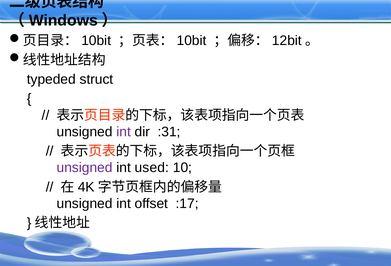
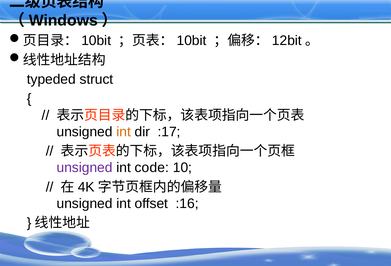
int colour: purple -> orange (124, 132)
:31: :31 -> :17 (169, 132)
used: used -> code (152, 168)
:17: :17 -> :16 (187, 204)
